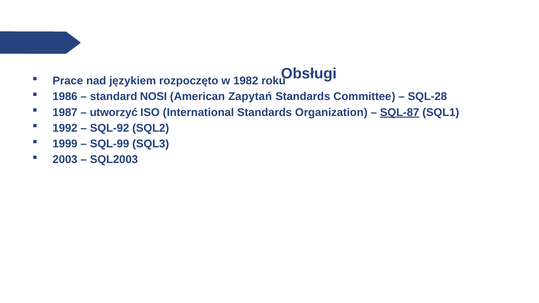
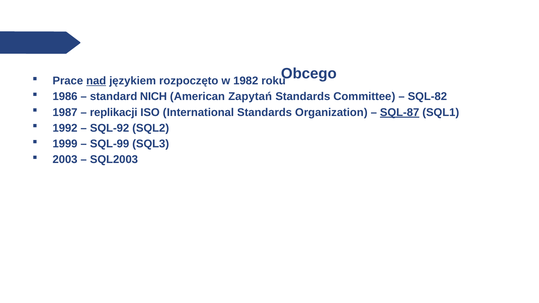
Obsługi: Obsługi -> Obcego (309, 74)
nad underline: none -> present (96, 81)
NOSI: NOSI -> NICH (153, 97)
SQL-28: SQL-28 -> SQL-82 (427, 97)
utworzyć: utworzyć -> replikacji (114, 112)
